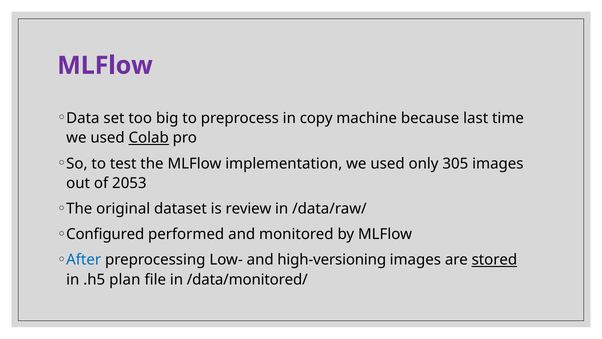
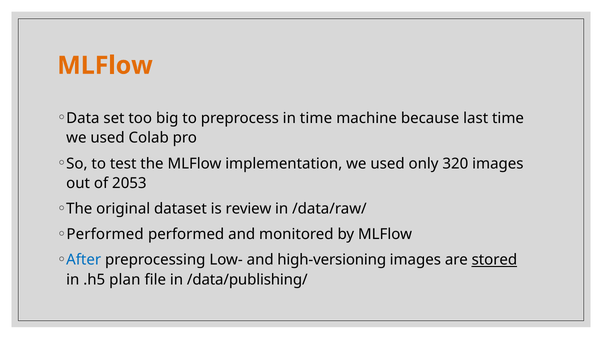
MLFlow colour: purple -> orange (105, 65)
in copy: copy -> time (316, 118)
Colab underline: present -> none (149, 138)
305: 305 -> 320 (455, 163)
Configured: Configured -> Performed (105, 234)
/data/monitored/: /data/monitored/ -> /data/publishing/ (247, 280)
